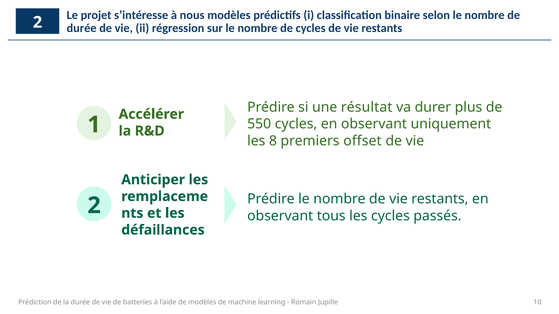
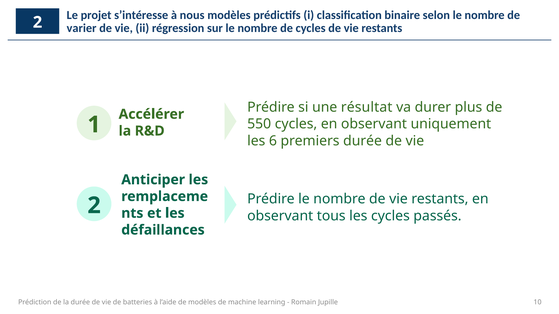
durée: durée -> varier (82, 28)
8: 8 -> 6 (273, 141)
premiers offset: offset -> durée (363, 141)
